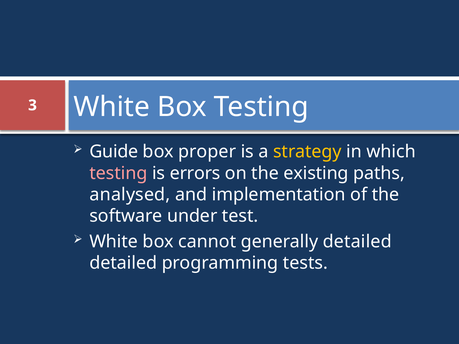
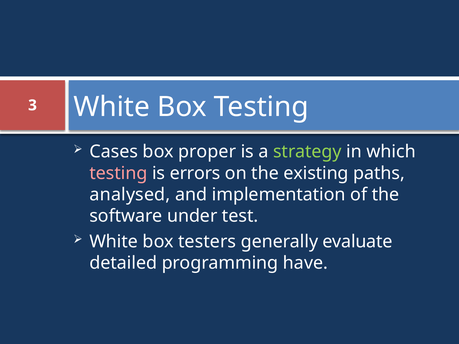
Guide: Guide -> Cases (114, 152)
strategy colour: yellow -> light green (307, 152)
cannot: cannot -> testers (207, 242)
generally detailed: detailed -> evaluate (357, 242)
tests: tests -> have (305, 263)
